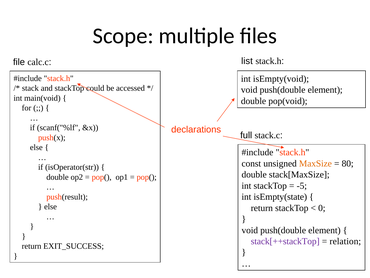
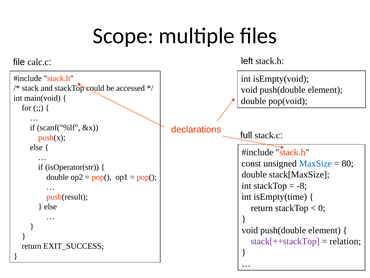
list: list -> left (247, 61)
MaxSize colour: orange -> blue (315, 163)
-5: -5 -> -8 (302, 185)
isEmpty(state: isEmpty(state -> isEmpty(time (280, 196)
